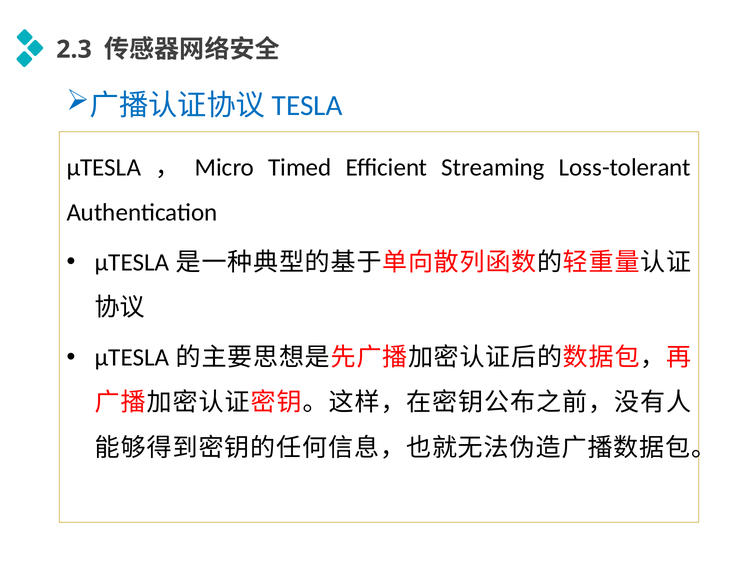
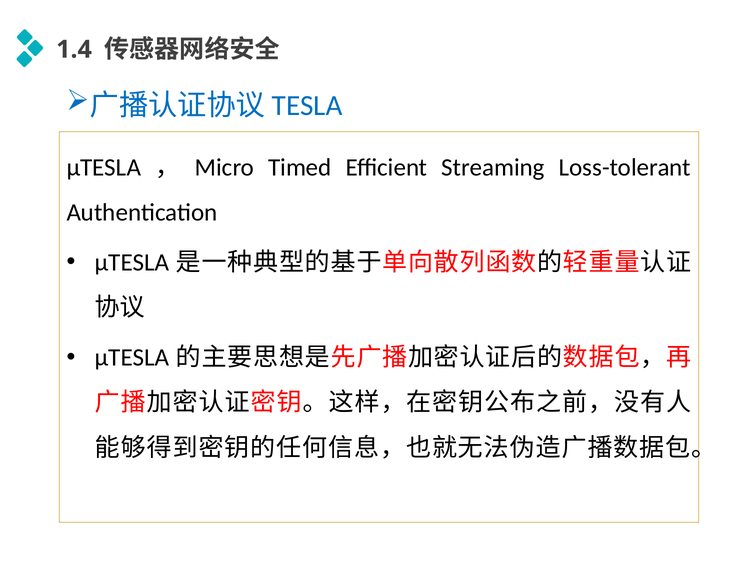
2.3: 2.3 -> 1.4 (74, 49)
